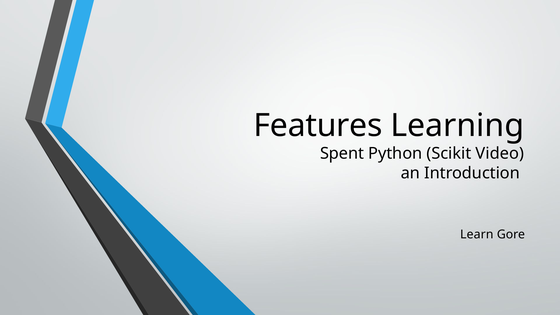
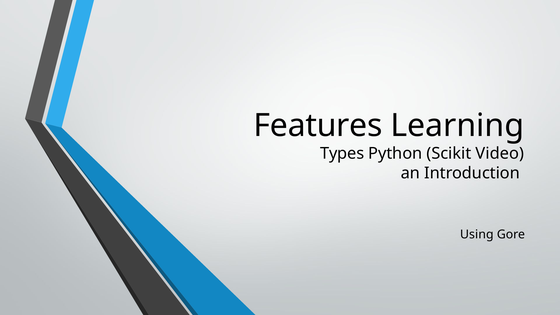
Spent: Spent -> Types (342, 153)
Learn: Learn -> Using (477, 234)
